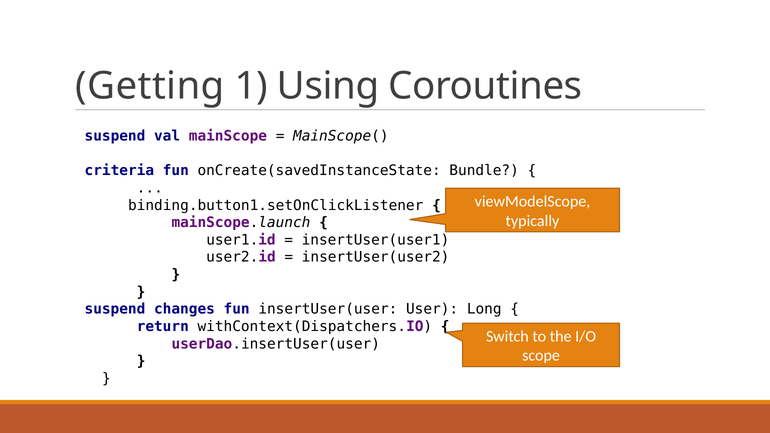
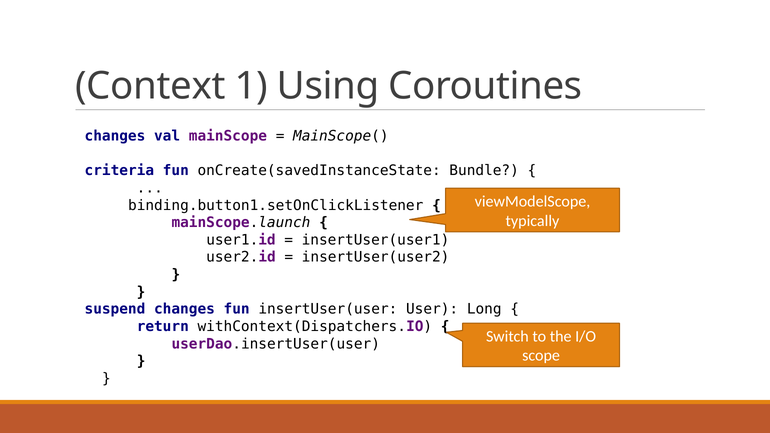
Getting: Getting -> Context (150, 86)
suspend: suspend -> changes (115, 136)
